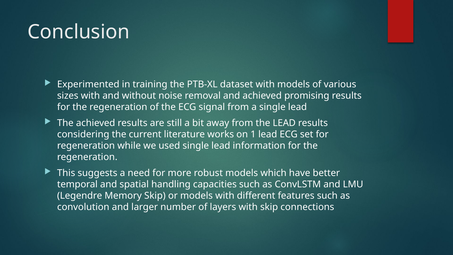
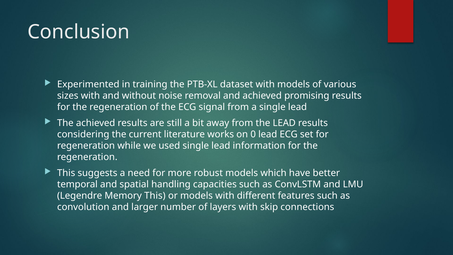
1: 1 -> 0 (253, 134)
Memory Skip: Skip -> This (155, 196)
